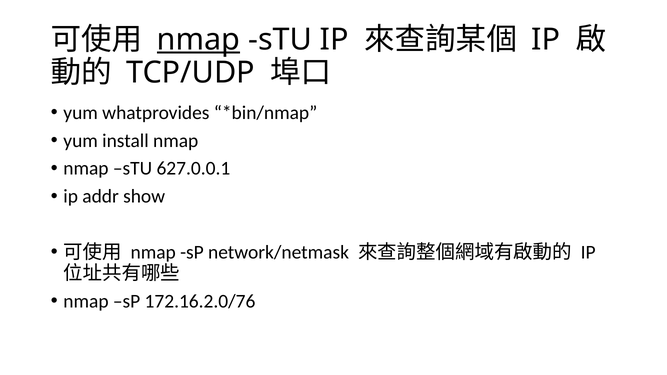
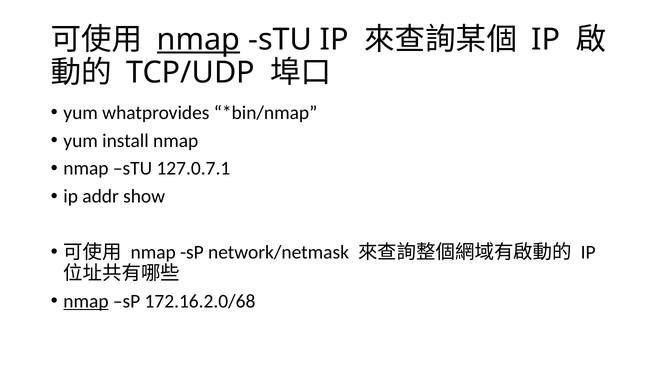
627.0.0.1: 627.0.0.1 -> 127.0.7.1 (193, 169)
nmap underline: none -> present (86, 301)
172.16.2.0/76: 172.16.2.0/76 -> 172.16.2.0/68 (200, 301)
